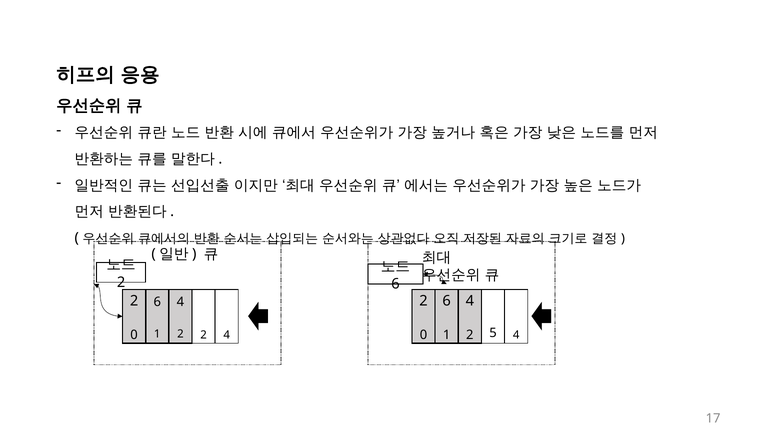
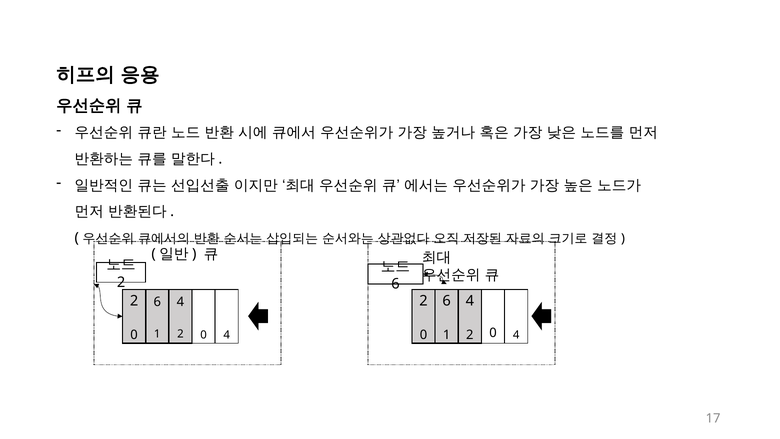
2: 2 -> 0 (204, 335)
5: 5 -> 0 (493, 333)
